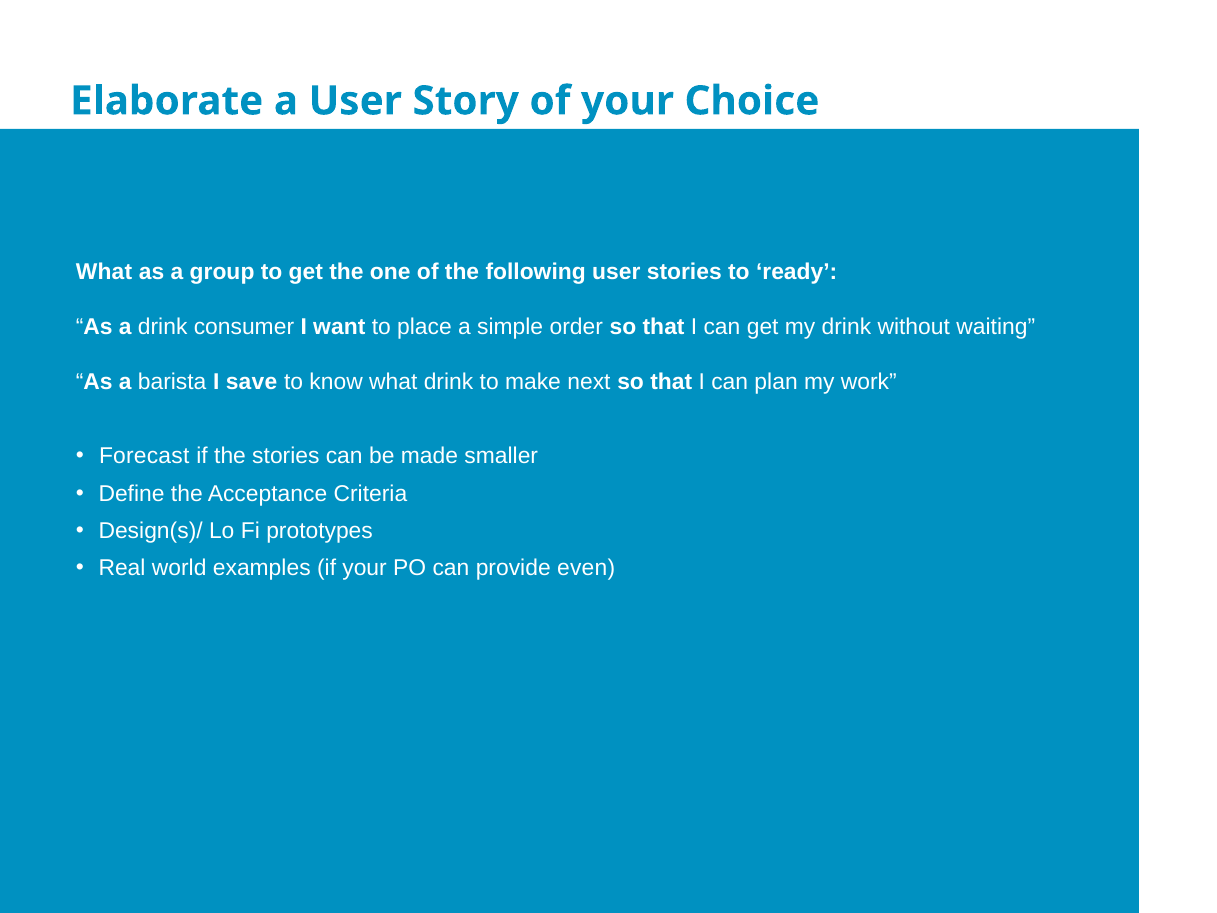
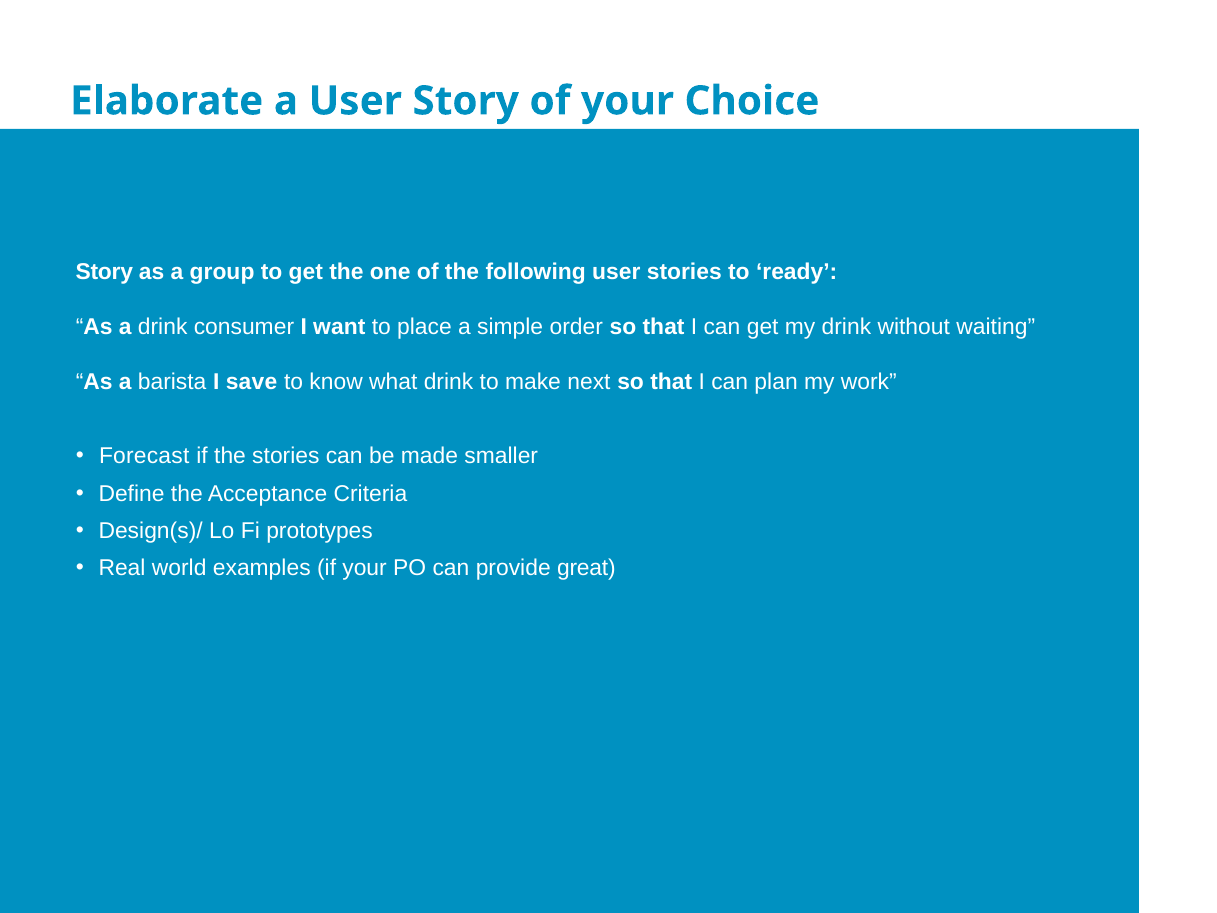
What: What -> Story (104, 272)
even: even -> great (586, 568)
